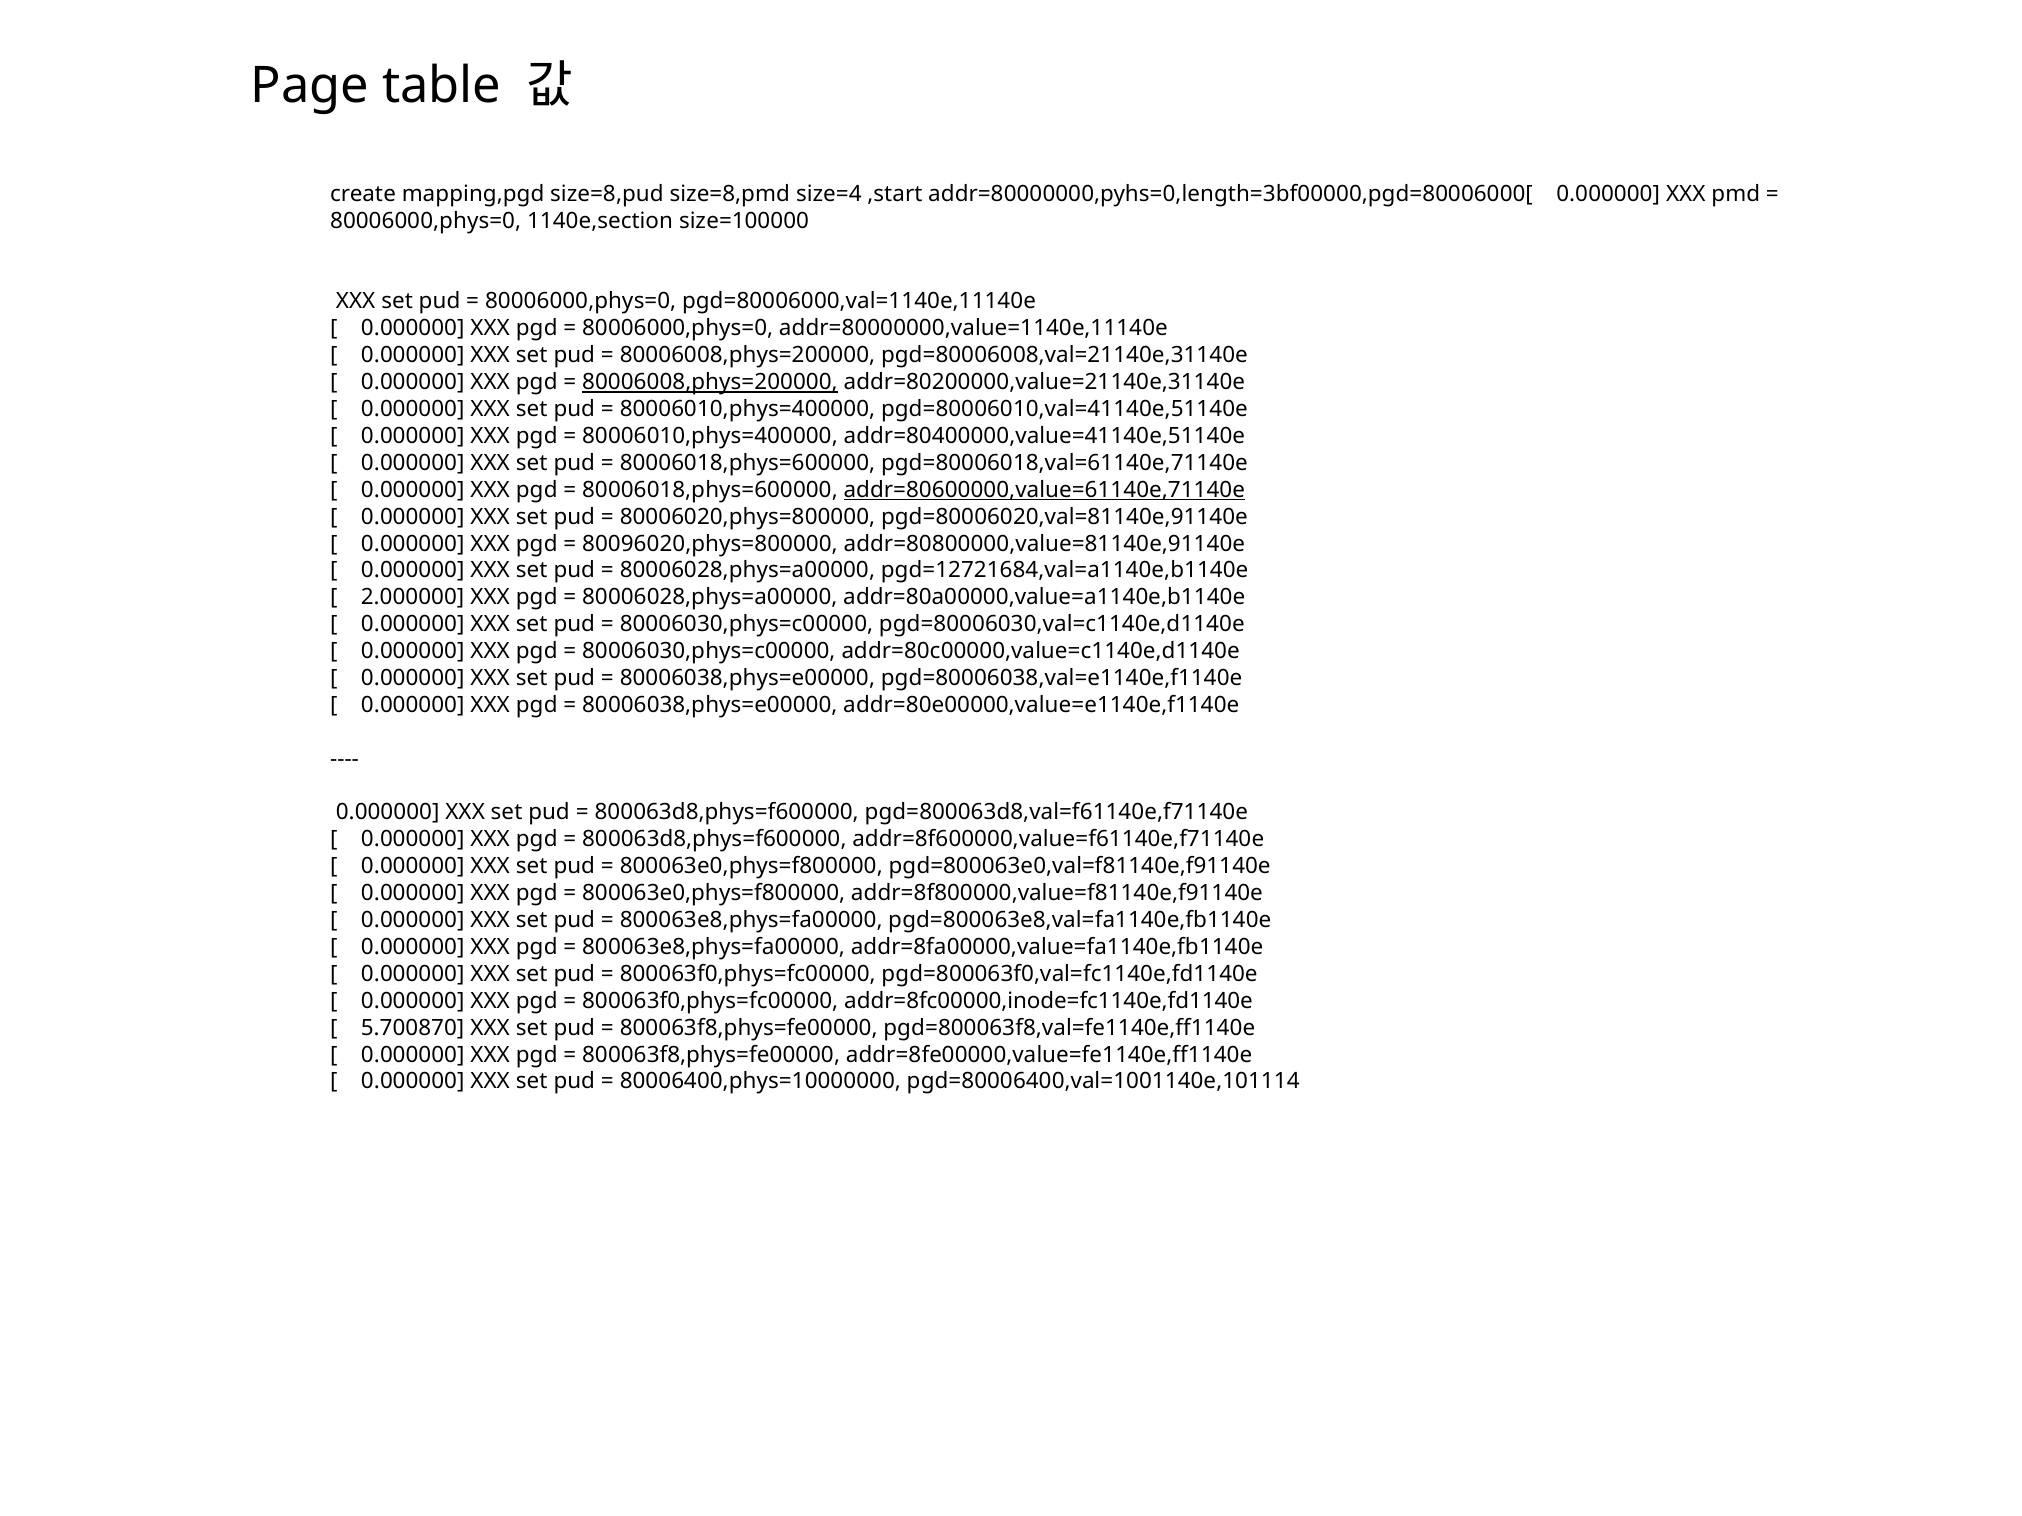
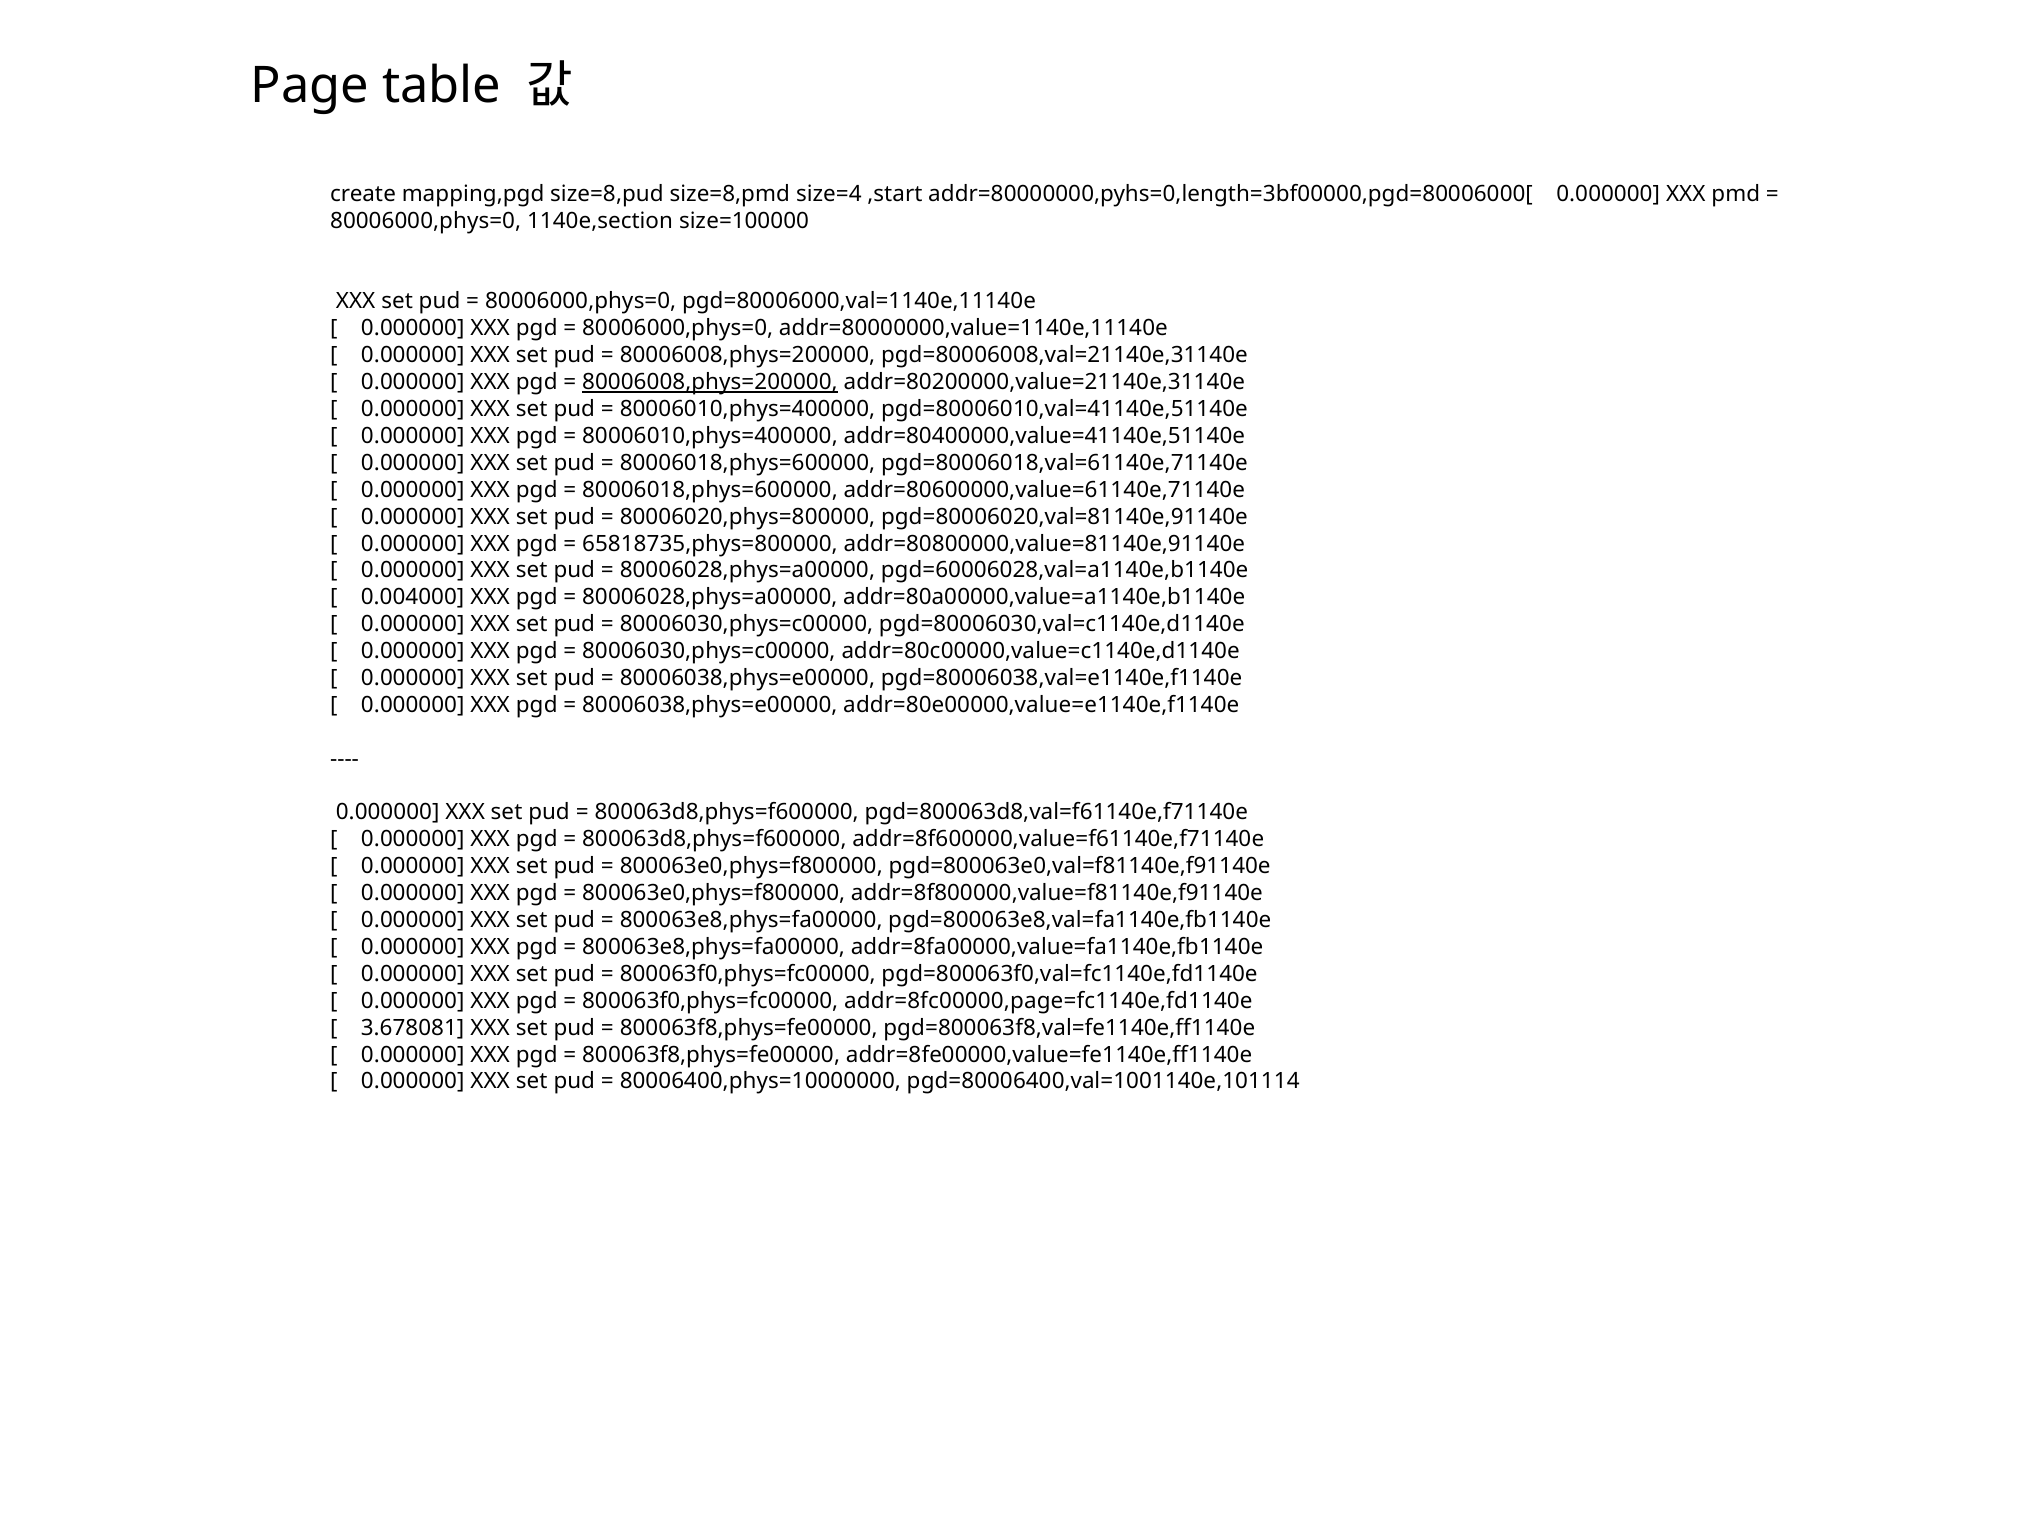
addr=80600000,value=61140e,71140e underline: present -> none (1044, 490)
80096020,phys=800000: 80096020,phys=800000 -> 65818735,phys=800000 (710, 544)
pgd=12721684,val=a1140e,b1140e: pgd=12721684,val=a1140e,b1140e -> pgd=60006028,val=a1140e,b1140e (1065, 571)
2.000000: 2.000000 -> 0.004000 (413, 598)
addr=8fc00000,inode=fc1140e,fd1140e: addr=8fc00000,inode=fc1140e,fd1140e -> addr=8fc00000,page=fc1140e,fd1140e (1048, 1001)
5.700870: 5.700870 -> 3.678081 (413, 1028)
